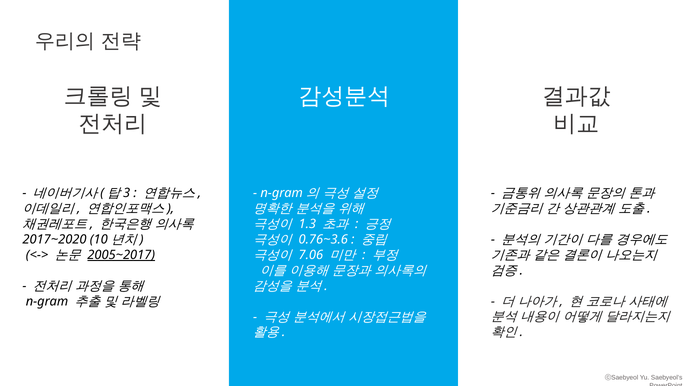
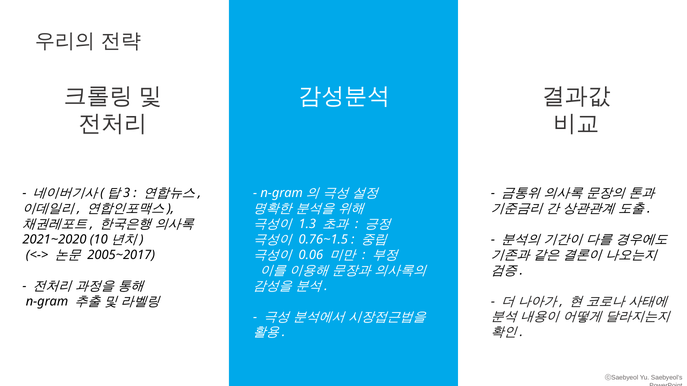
0.76~3.6: 0.76~3.6 -> 0.76~1.5 (323, 240)
2017~2020: 2017~2020 -> 2021~2020 (55, 240)
7.06: 7.06 -> 0.06 (311, 255)
2005~2017 underline: present -> none (121, 255)
